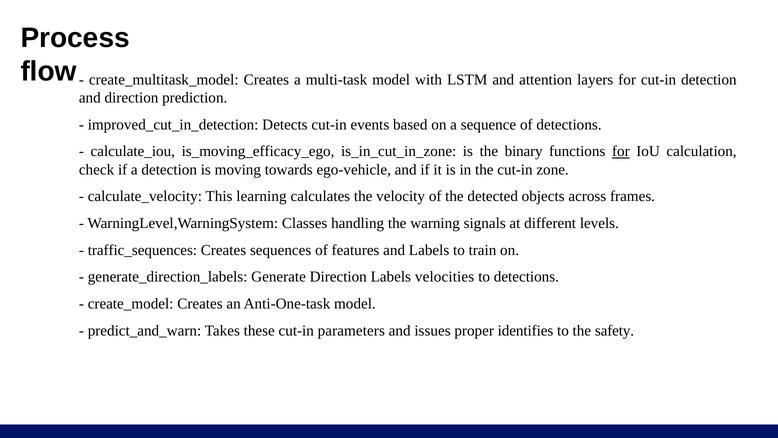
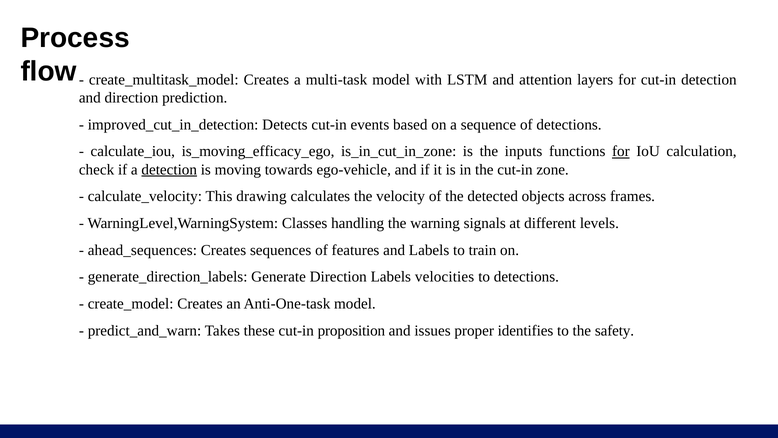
binary: binary -> inputs (524, 151)
detection underline: none -> present (169, 169)
learning: learning -> drawing (261, 196)
traffic_sequences: traffic_sequences -> ahead_sequences (142, 250)
parameters: parameters -> proposition (351, 330)
